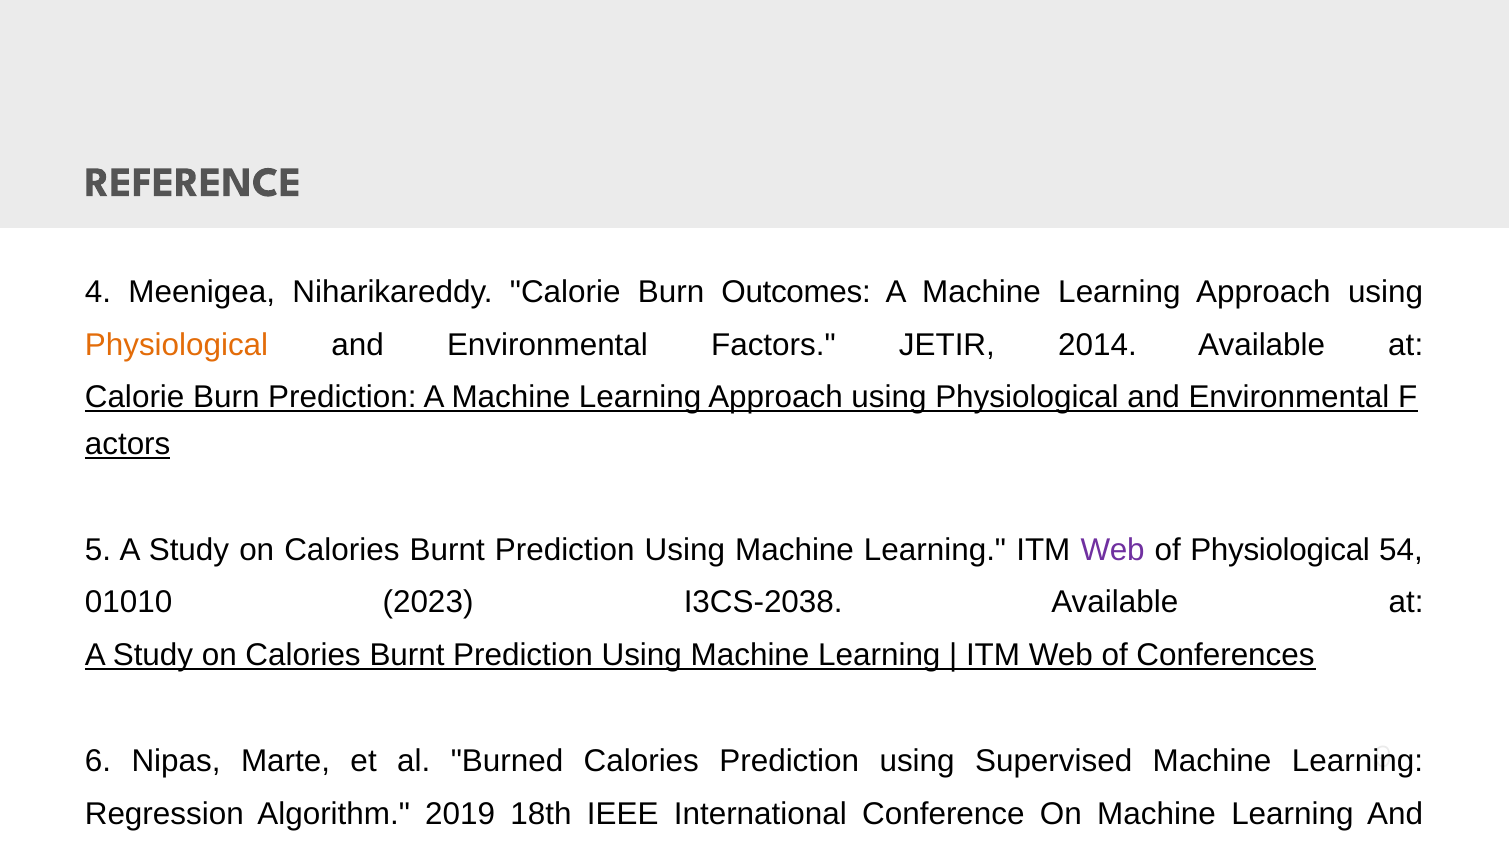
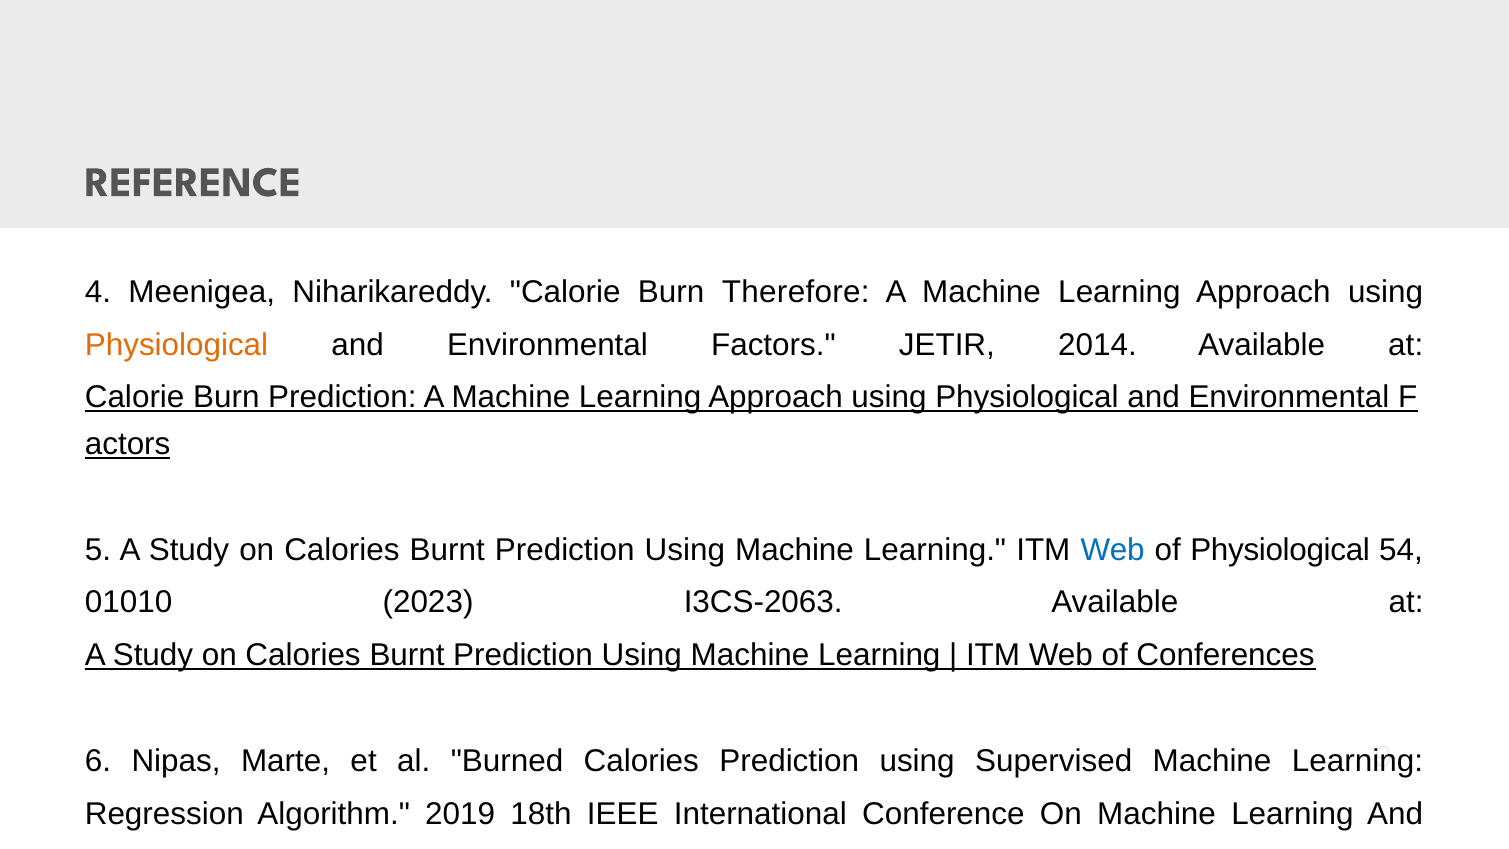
Outcomes: Outcomes -> Therefore (796, 292)
Web colour: purple -> blue (1113, 550)
I3CS-2038: I3CS-2038 -> I3CS-2063 (763, 602)
